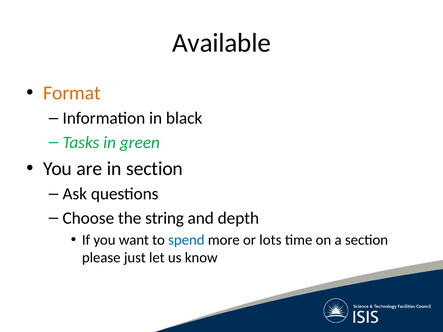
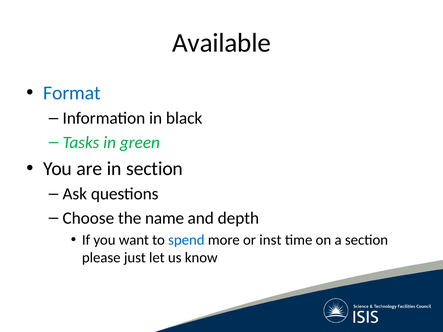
Format colour: orange -> blue (72, 93)
string: string -> name (165, 218)
lots: lots -> inst (270, 240)
